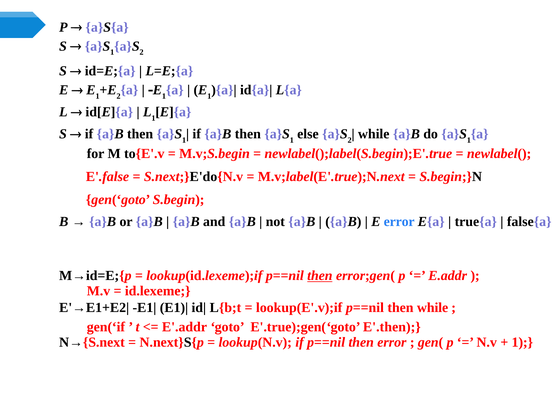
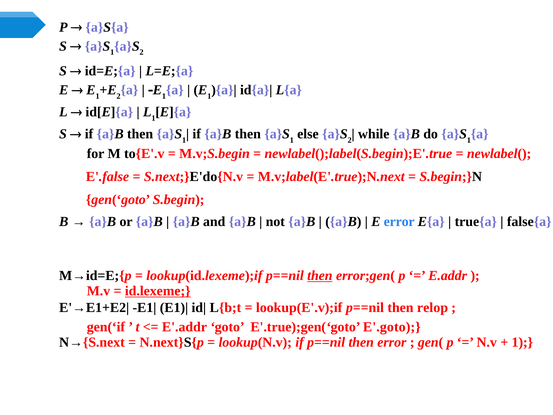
id.lexeme underline: none -> present (158, 291)
then while: while -> relop (433, 307)
E'.then: E'.then -> E'.goto (392, 327)
